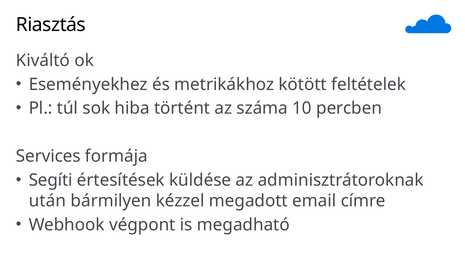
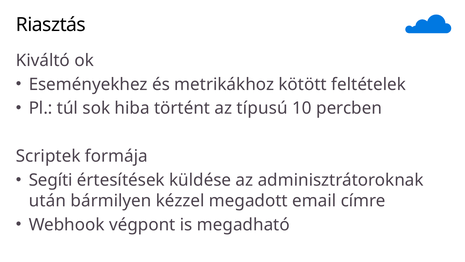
száma: száma -> típusú (262, 108)
Services: Services -> Scriptek (48, 156)
